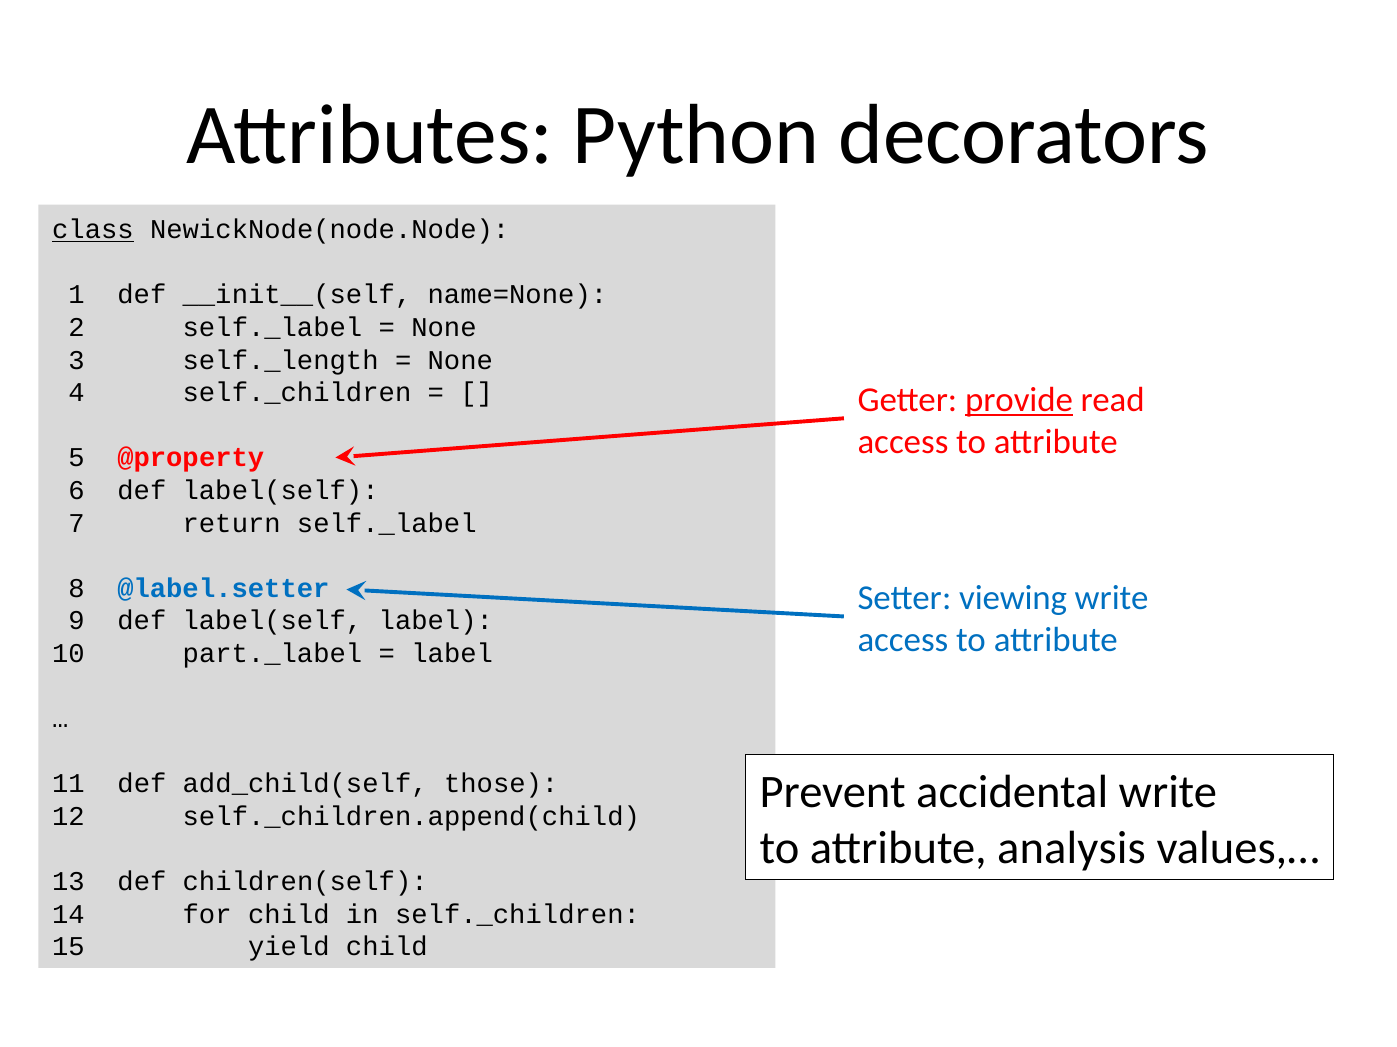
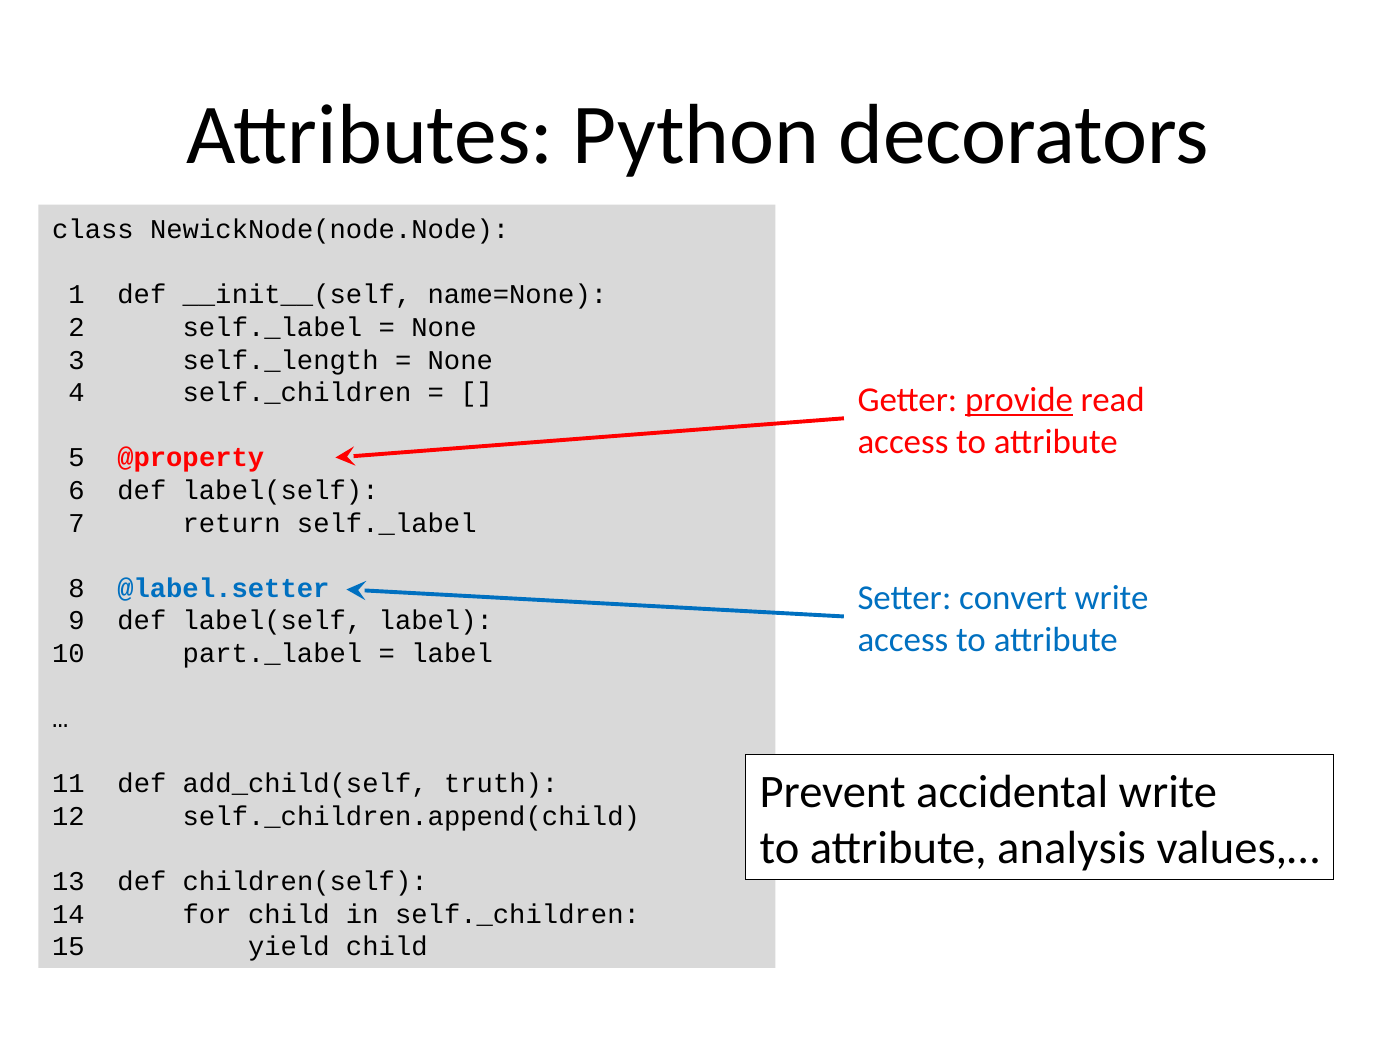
class underline: present -> none (93, 230)
viewing: viewing -> convert (1013, 598)
those: those -> truth (501, 784)
